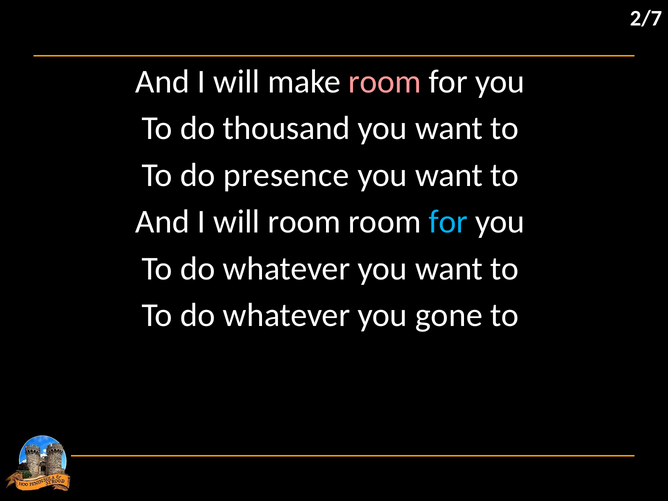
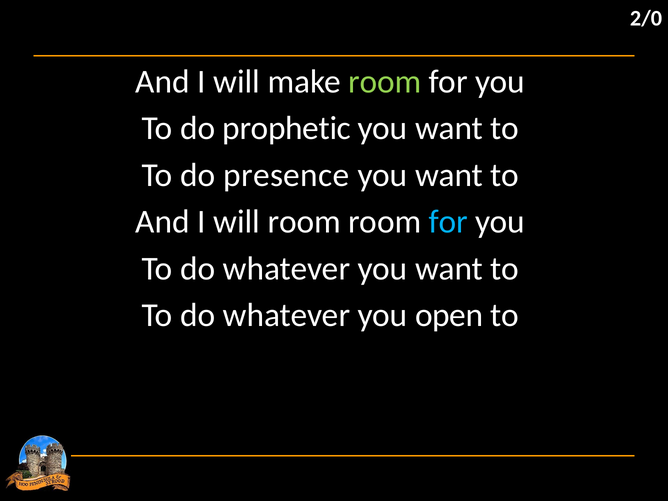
2/7: 2/7 -> 2/0 (646, 18)
room colour: pink -> light green (385, 82)
thousand: thousand -> prophetic (287, 128)
gone: gone -> open (449, 315)
